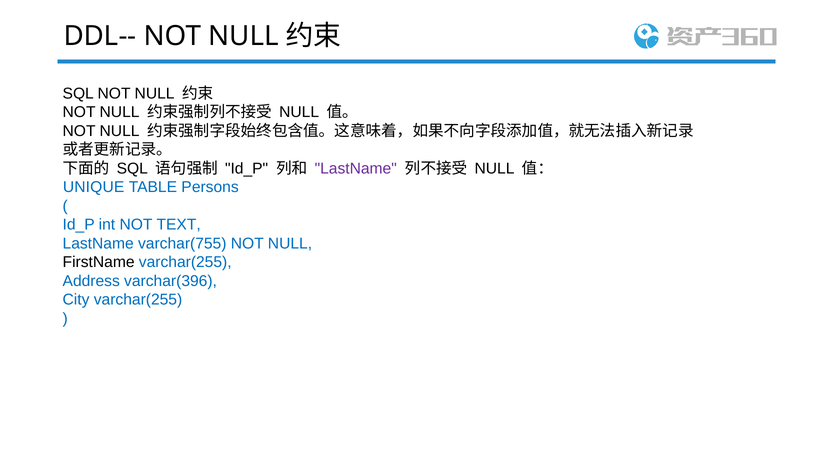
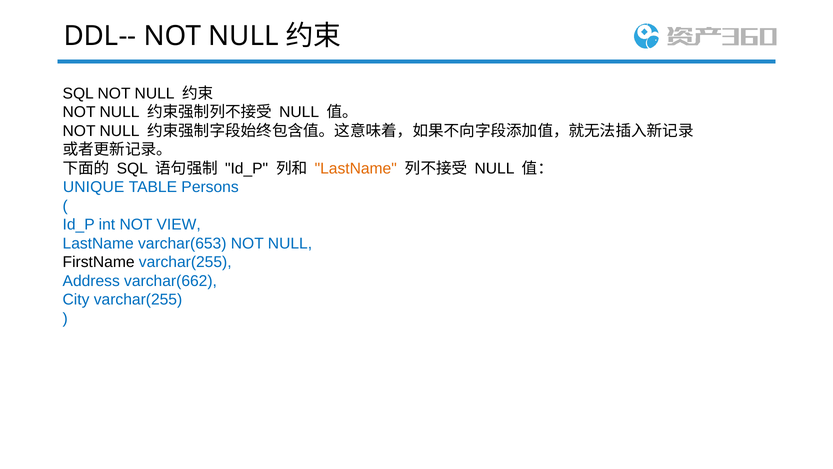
LastName colour: purple -> orange (356, 168)
TEXT: TEXT -> VIEW (179, 225)
varchar(755: varchar(755 -> varchar(653 (182, 243)
varchar(396: varchar(396 -> varchar(662 (171, 281)
